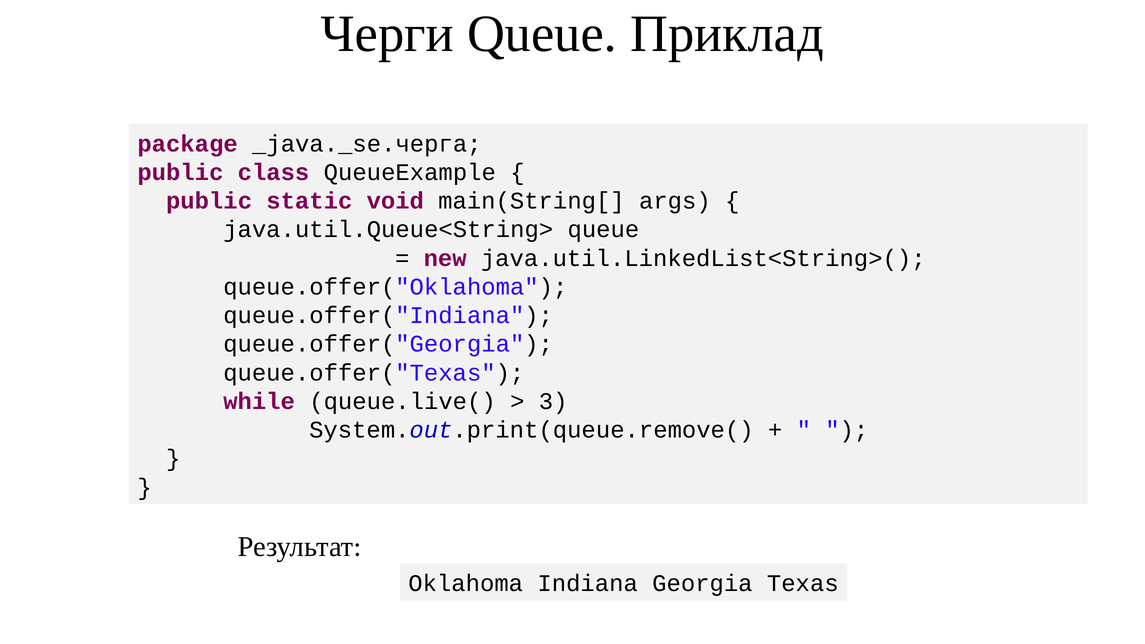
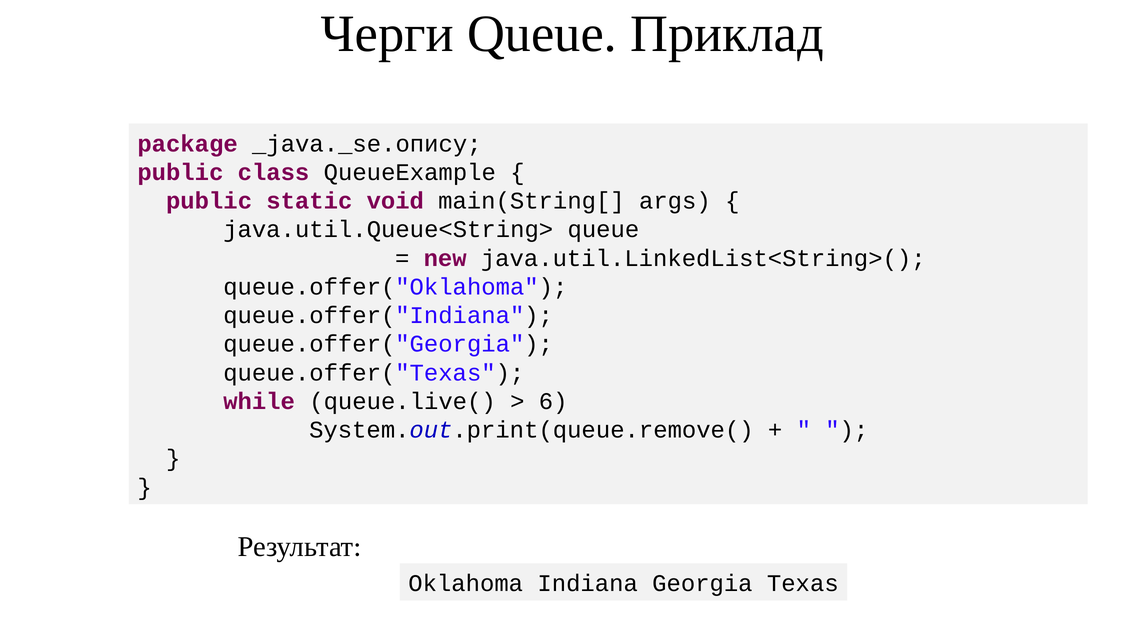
_java._se.черга: _java._se.черга -> _java._se.опису (367, 144)
3: 3 -> 6 (553, 401)
